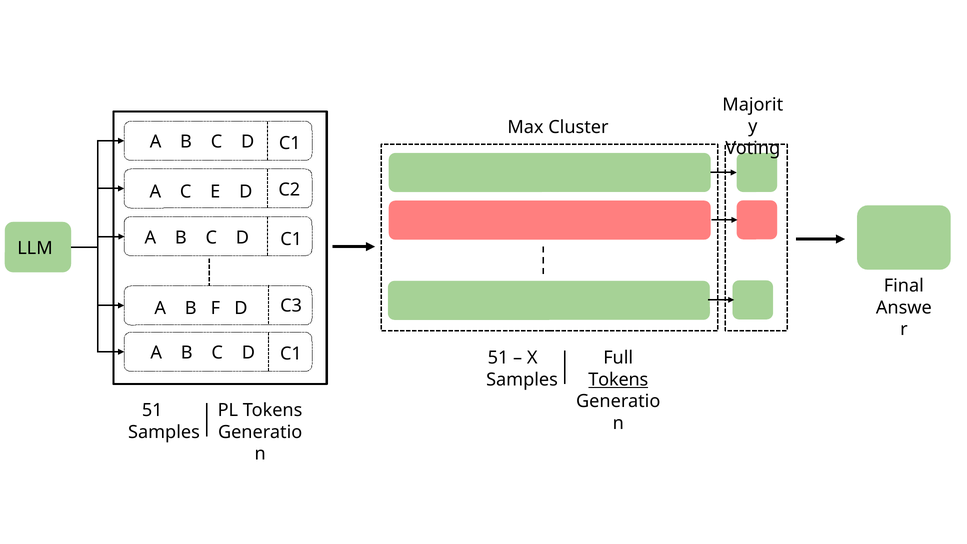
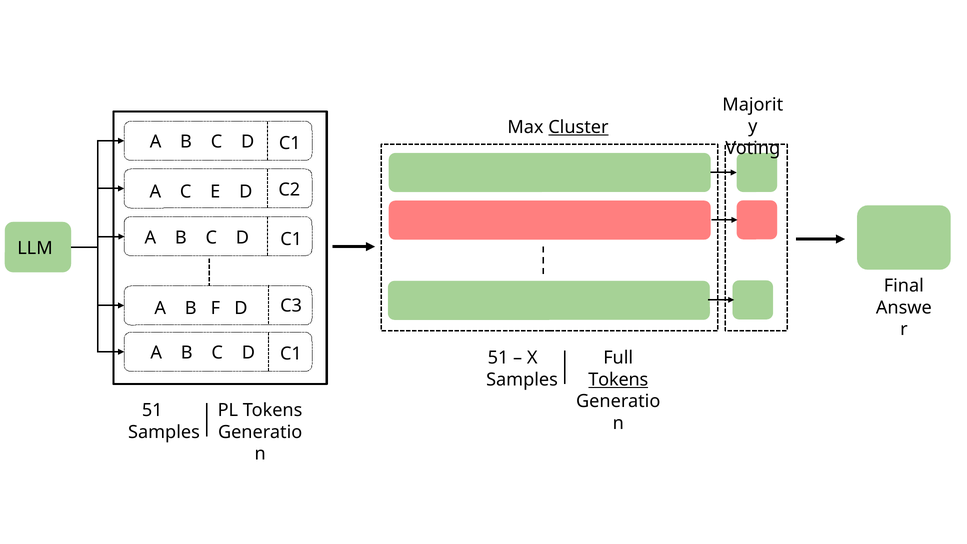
Cluster underline: none -> present (578, 127)
